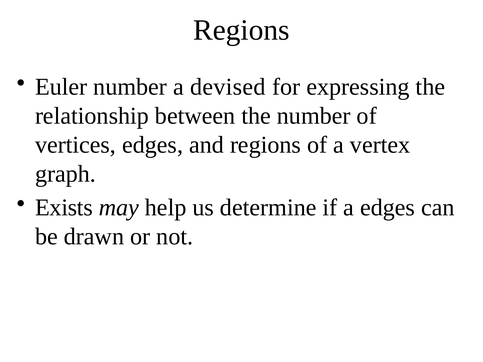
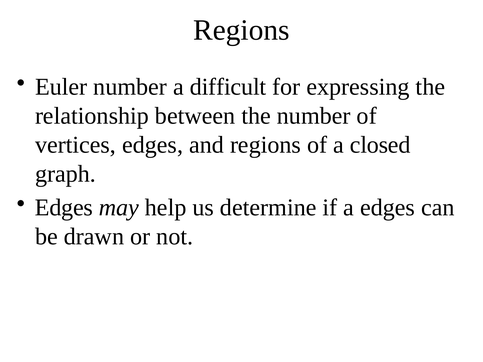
devised: devised -> difficult (228, 87)
vertex: vertex -> closed (380, 145)
Exists: Exists -> Edges (64, 208)
